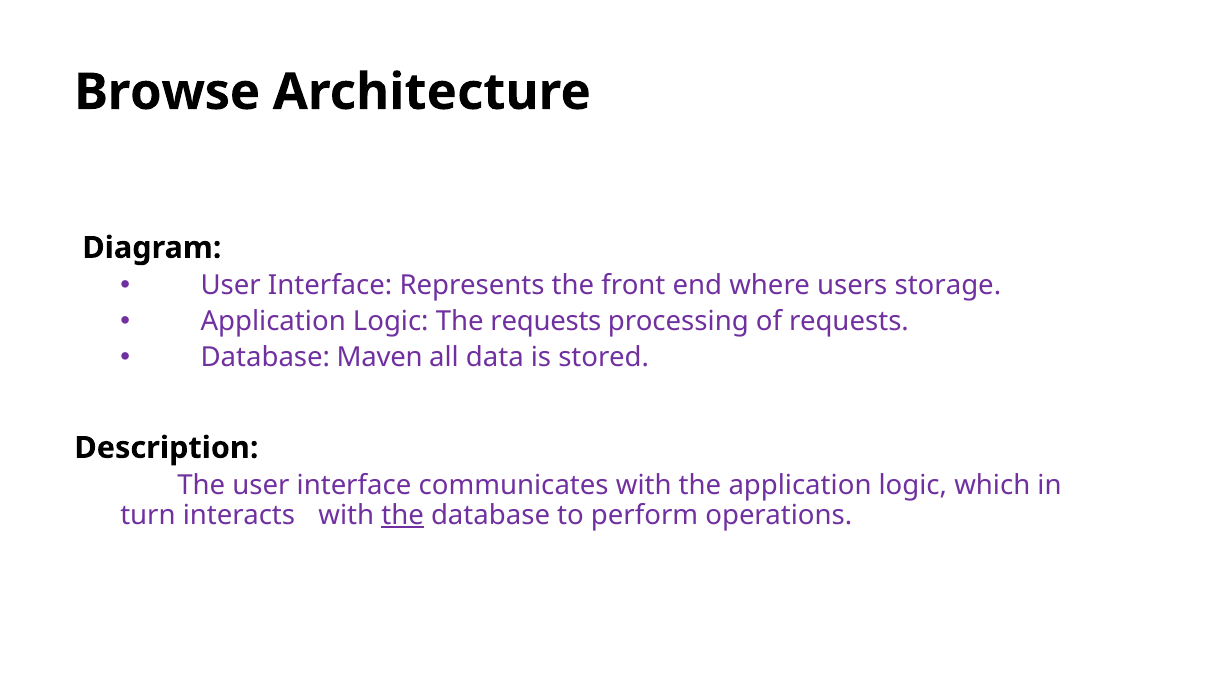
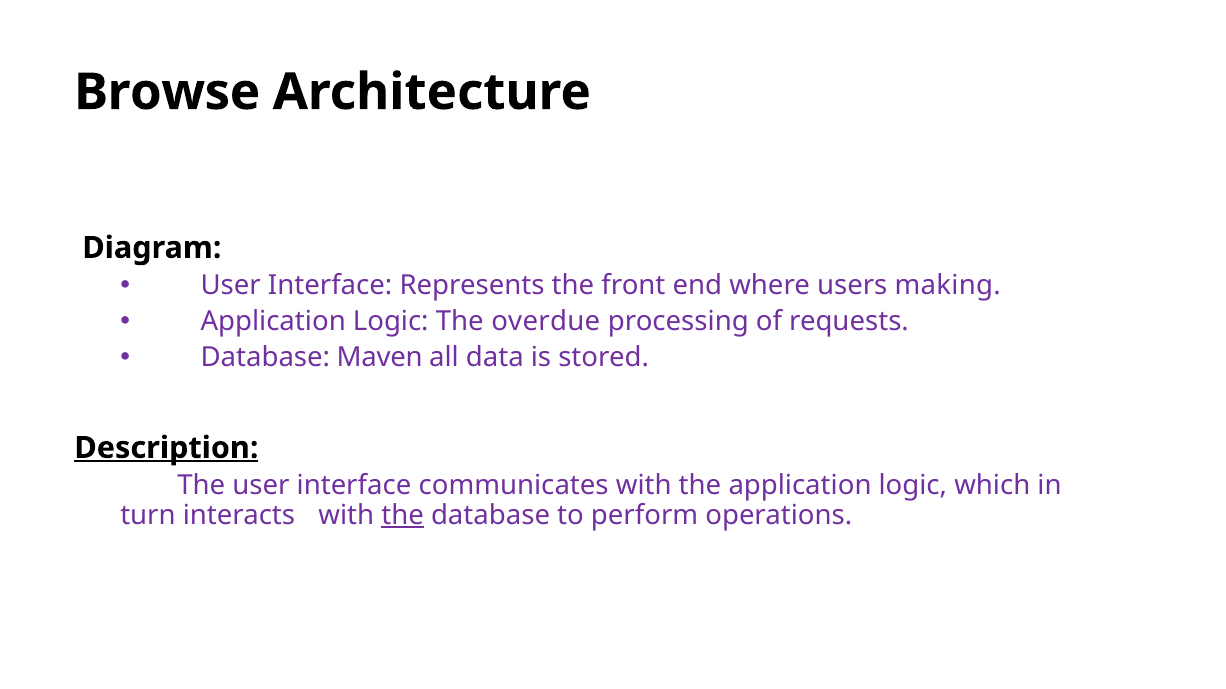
storage: storage -> making (948, 286)
The requests: requests -> overdue (546, 322)
Description underline: none -> present (166, 448)
